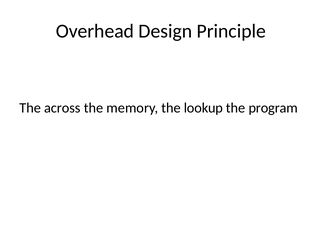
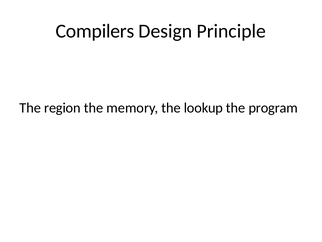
Overhead: Overhead -> Compilers (95, 31)
across: across -> region (62, 108)
